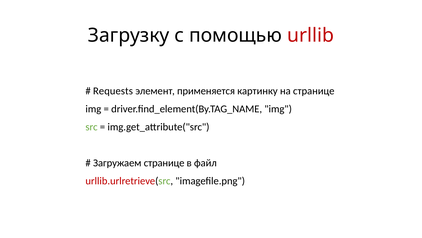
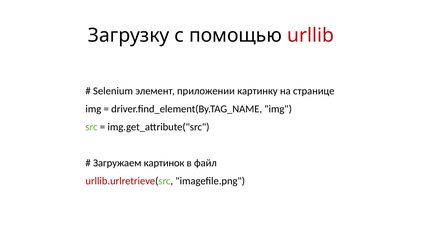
Requests: Requests -> Selenium (113, 91)
применяется: применяется -> приложении (206, 91)
Загружаем странице: странице -> картинок (164, 163)
